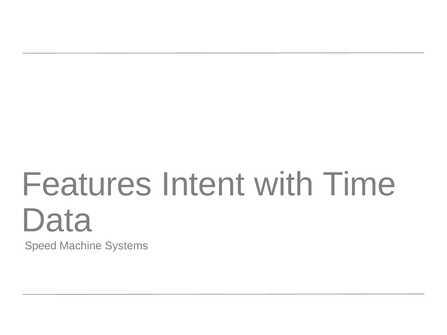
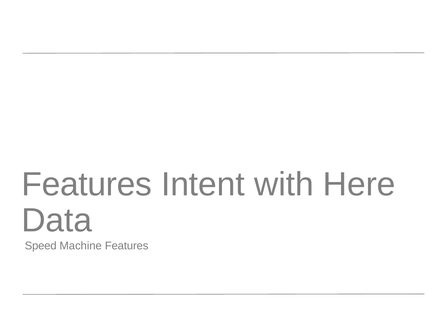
Time: Time -> Here (359, 185)
Machine Systems: Systems -> Features (127, 246)
